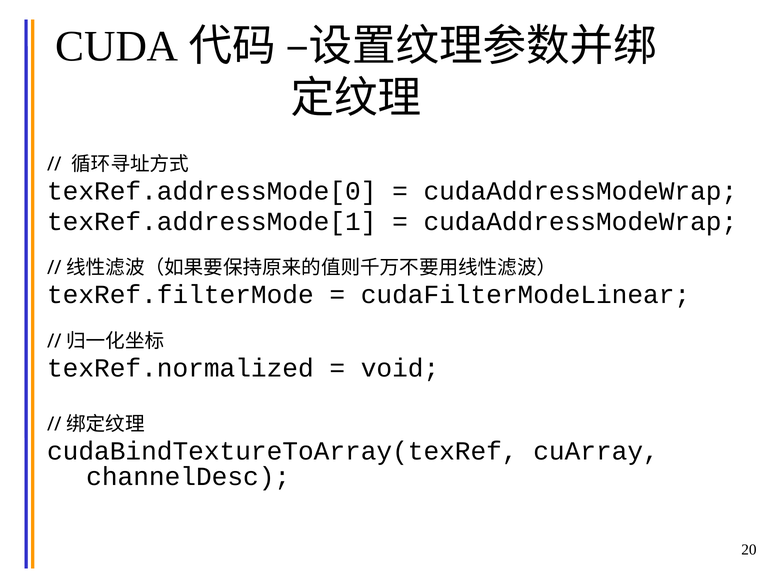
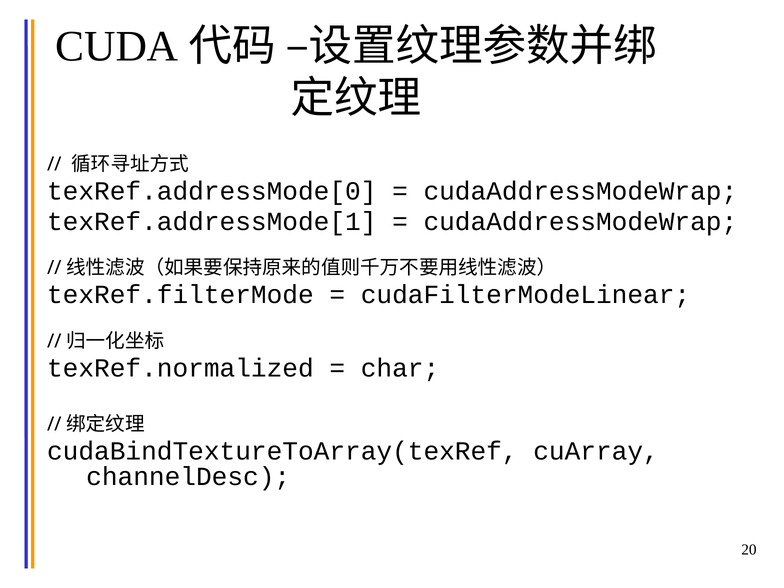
void: void -> char (400, 368)
